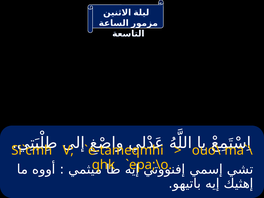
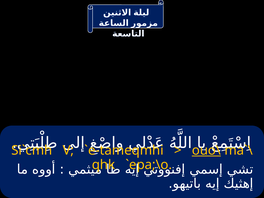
ouo\ underline: none -> present (206, 150)
